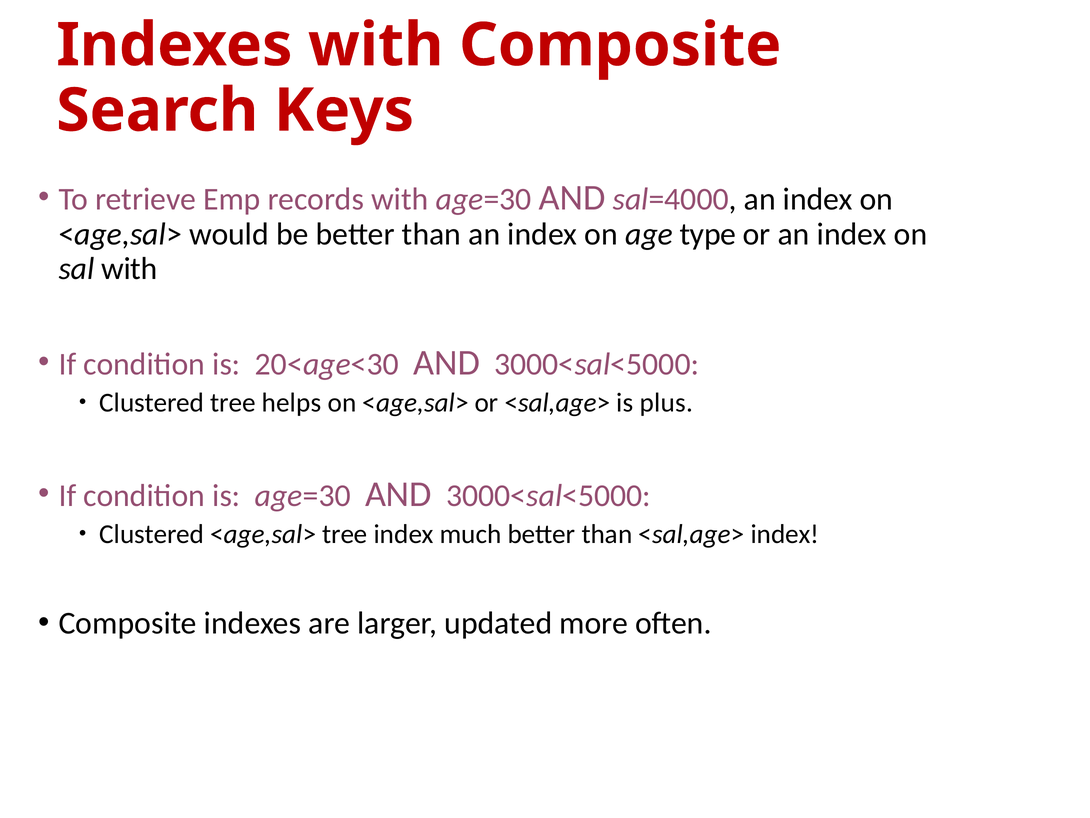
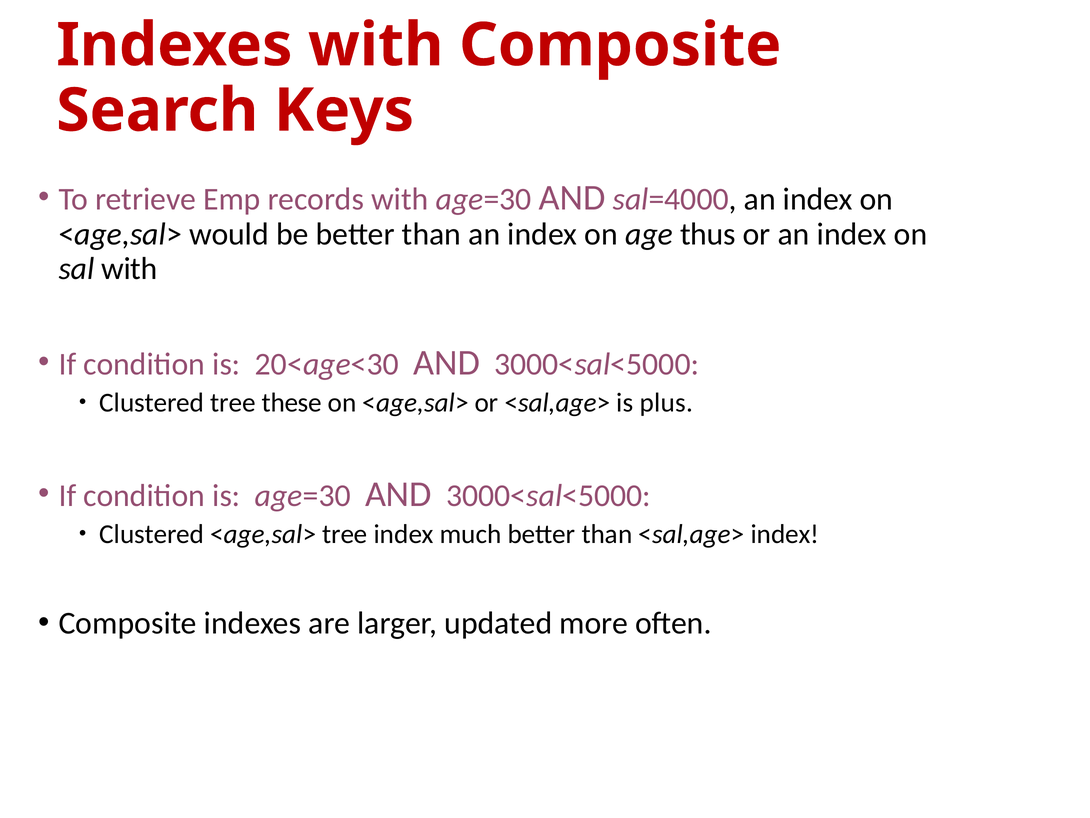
type: type -> thus (708, 234)
helps: helps -> these (292, 402)
